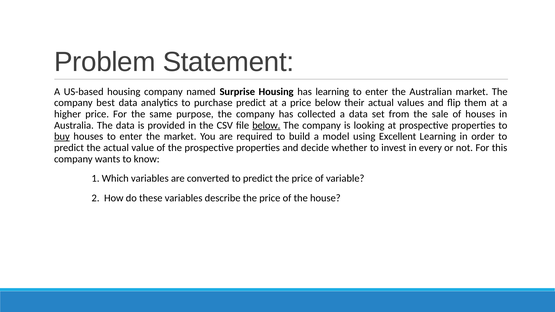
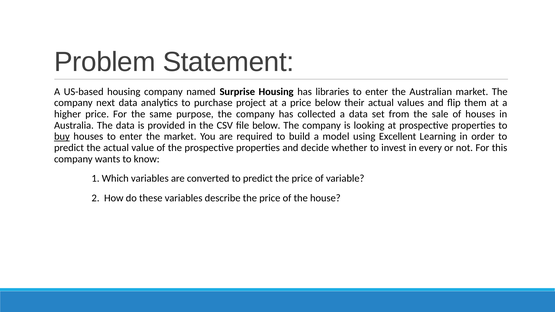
has learning: learning -> libraries (332, 92)
best: best -> next (106, 103)
purchase predict: predict -> project (251, 103)
below underline: present -> none (266, 125)
